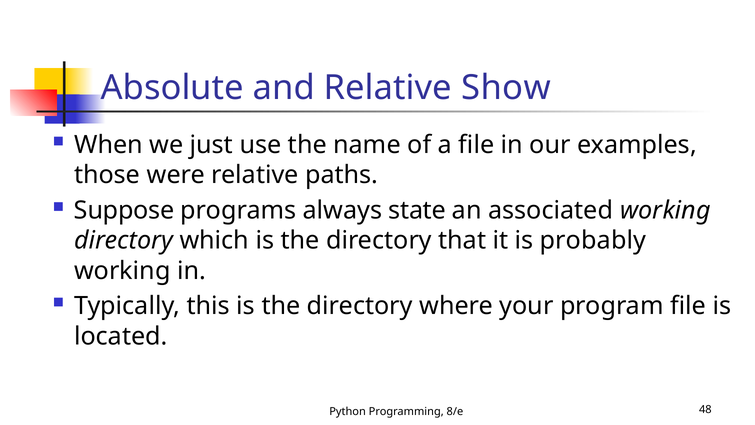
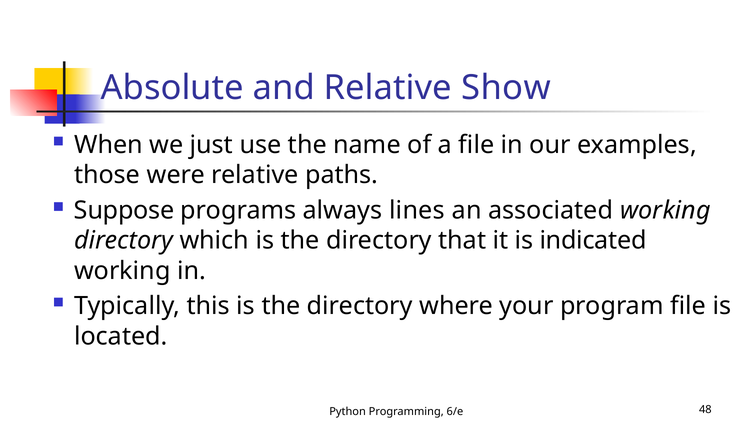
state: state -> lines (417, 210)
probably: probably -> indicated (593, 240)
8/e: 8/e -> 6/e (455, 411)
